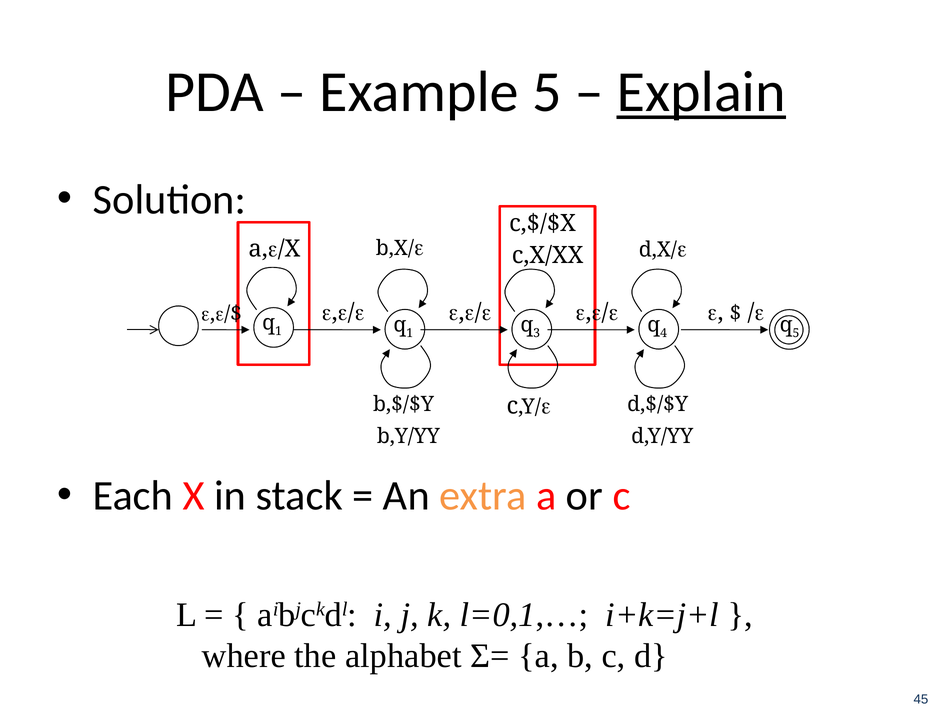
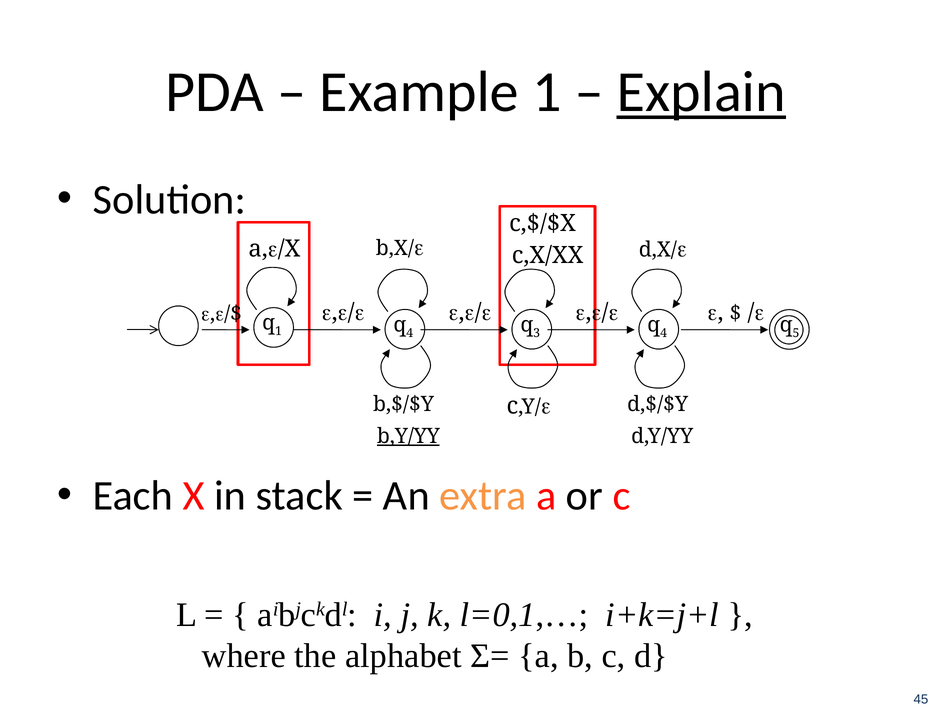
Example 5: 5 -> 1 (547, 92)
1: 1 -> 4 (410, 333)
b,Y/YY underline: none -> present (408, 436)
